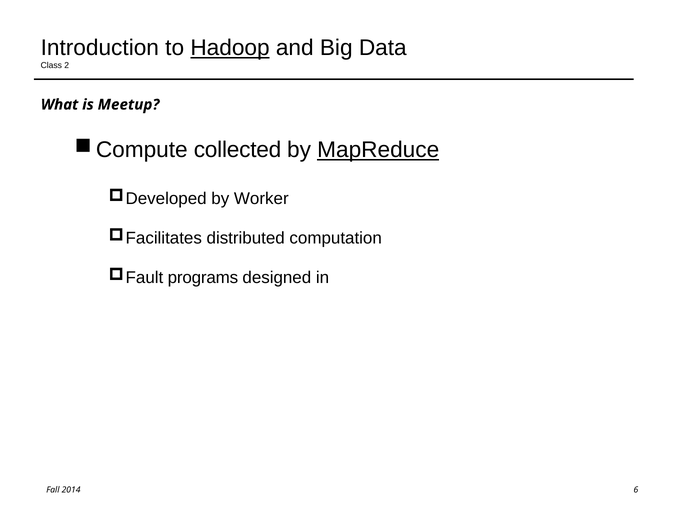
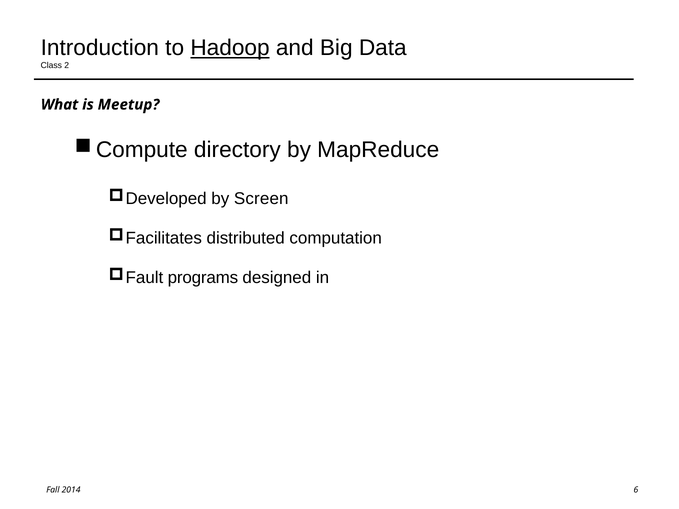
collected: collected -> directory (237, 150)
MapReduce underline: present -> none (378, 150)
Worker: Worker -> Screen (261, 199)
